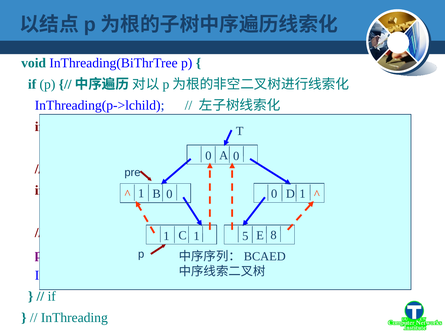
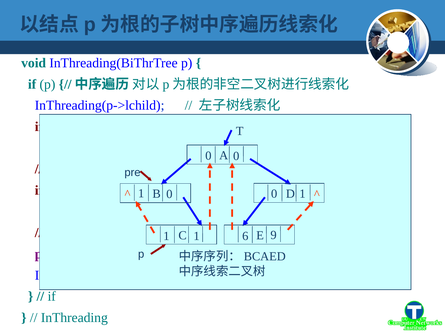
5: 5 -> 6 (245, 236)
8: 8 -> 9 (274, 235)
